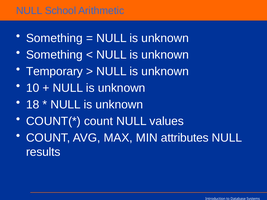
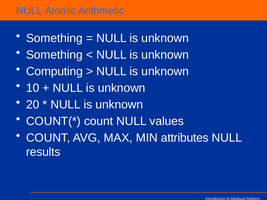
School: School -> Atomic (61, 11)
Temporary: Temporary -> Computing (54, 71)
18: 18 -> 20 (33, 105)
